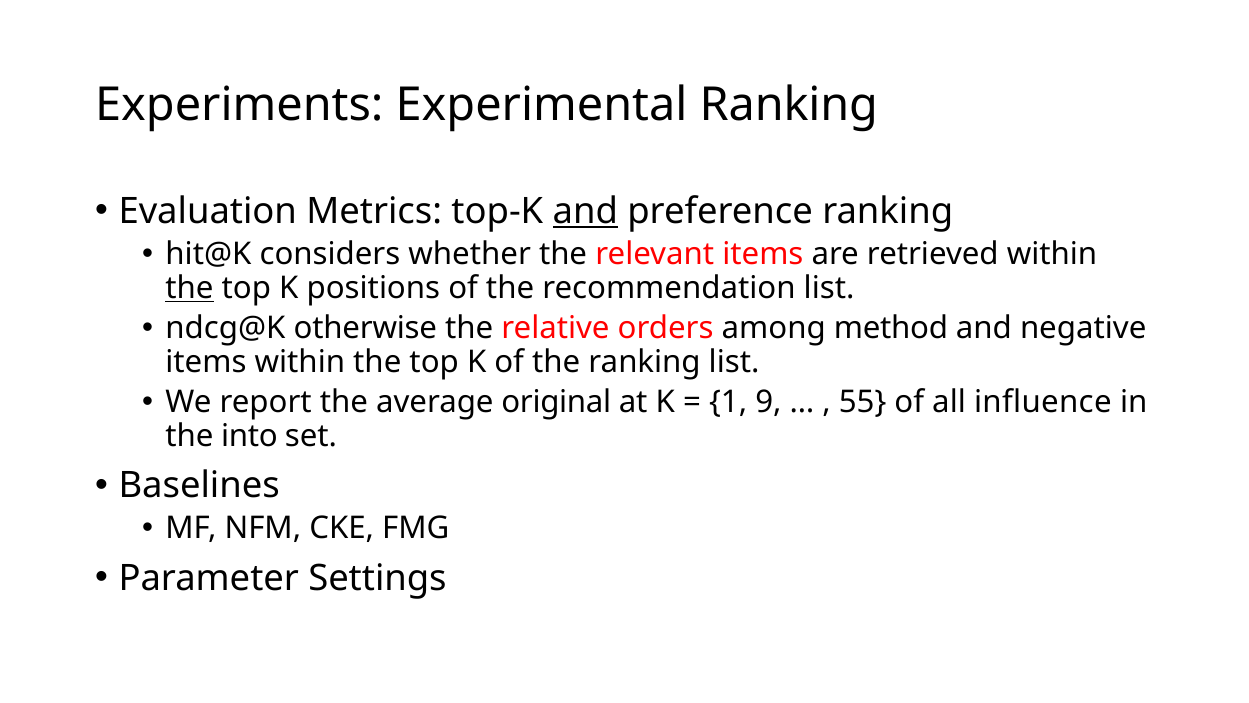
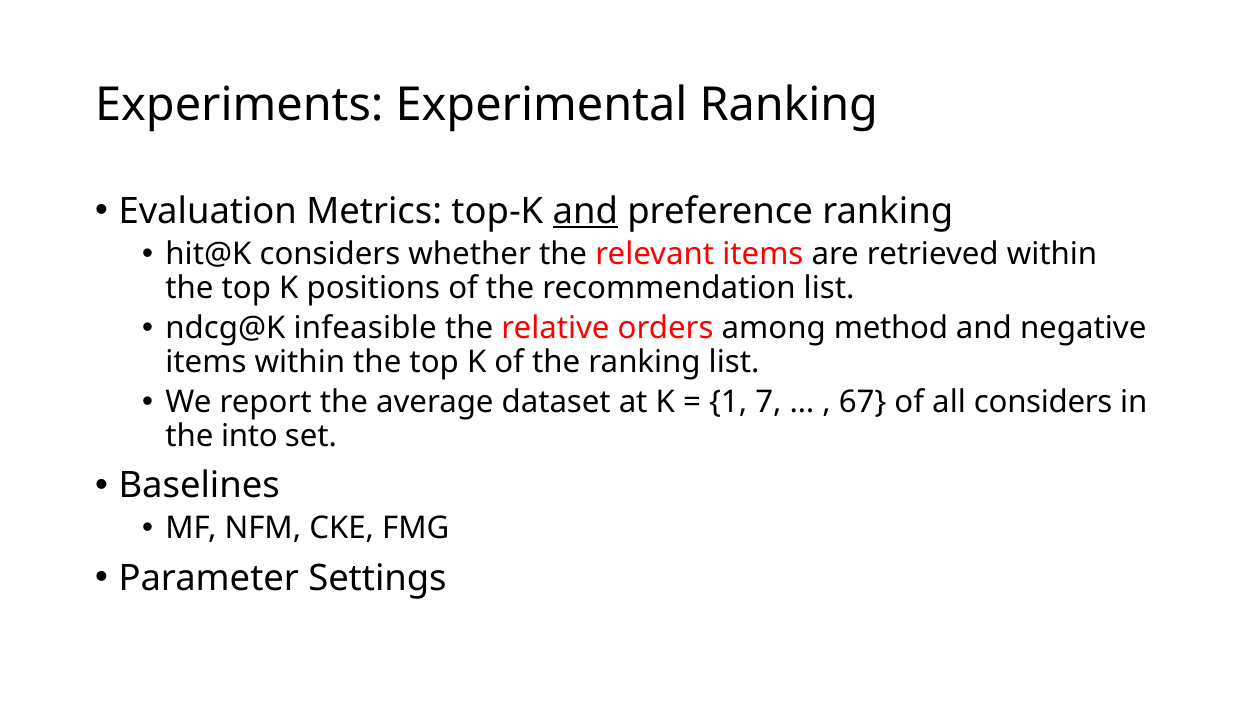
the underline: present -> none (190, 288)
otherwise: otherwise -> infeasible (365, 328)
original: original -> dataset (556, 402)
9: 9 -> 7 (768, 402)
55: 55 -> 67 (863, 402)
all influence: influence -> considers (1043, 402)
